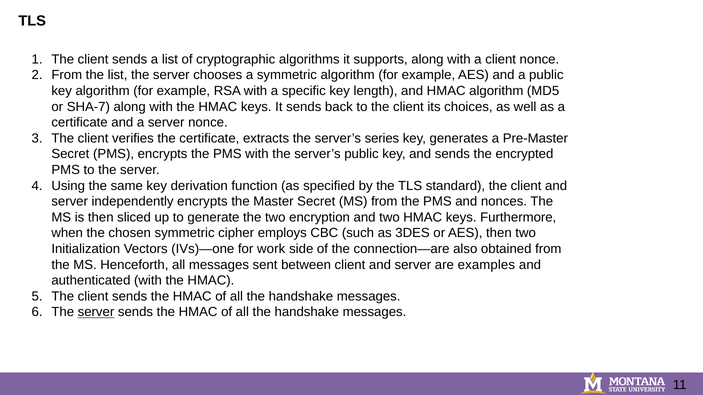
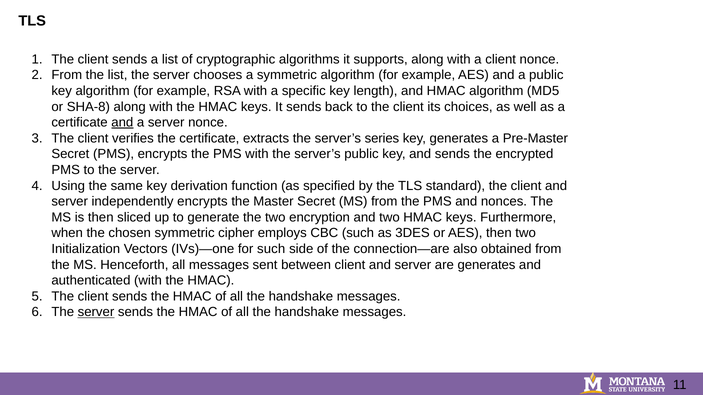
SHA-7: SHA-7 -> SHA-8 (88, 107)
and underline: none -> present (122, 123)
for work: work -> such (271, 249)
are examples: examples -> generates (486, 265)
